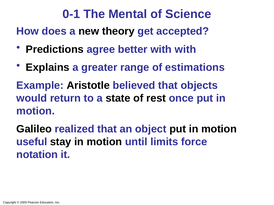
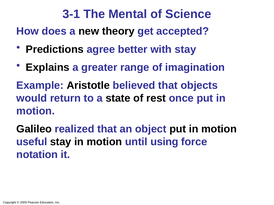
0-1: 0-1 -> 3-1 (71, 14)
with with: with -> stay (185, 49)
estimations: estimations -> imagination (195, 68)
limits: limits -> using (164, 142)
